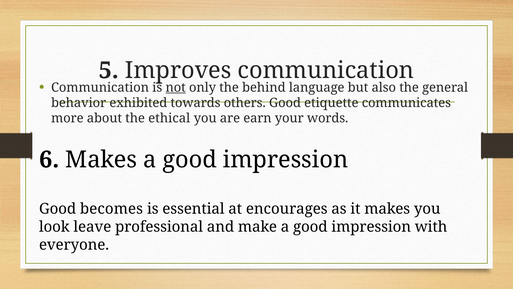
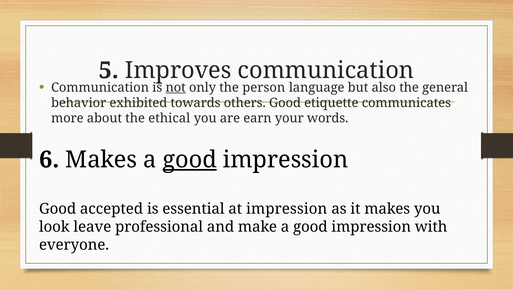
behind: behind -> person (264, 87)
good underline: none -> present (190, 159)
becomes: becomes -> accepted (112, 208)
at encourages: encourages -> impression (287, 208)
